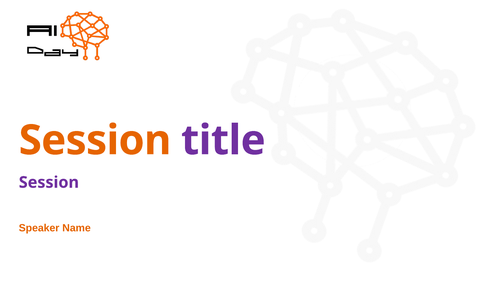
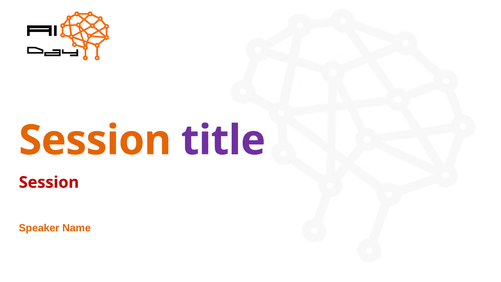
Session colour: purple -> red (49, 182)
